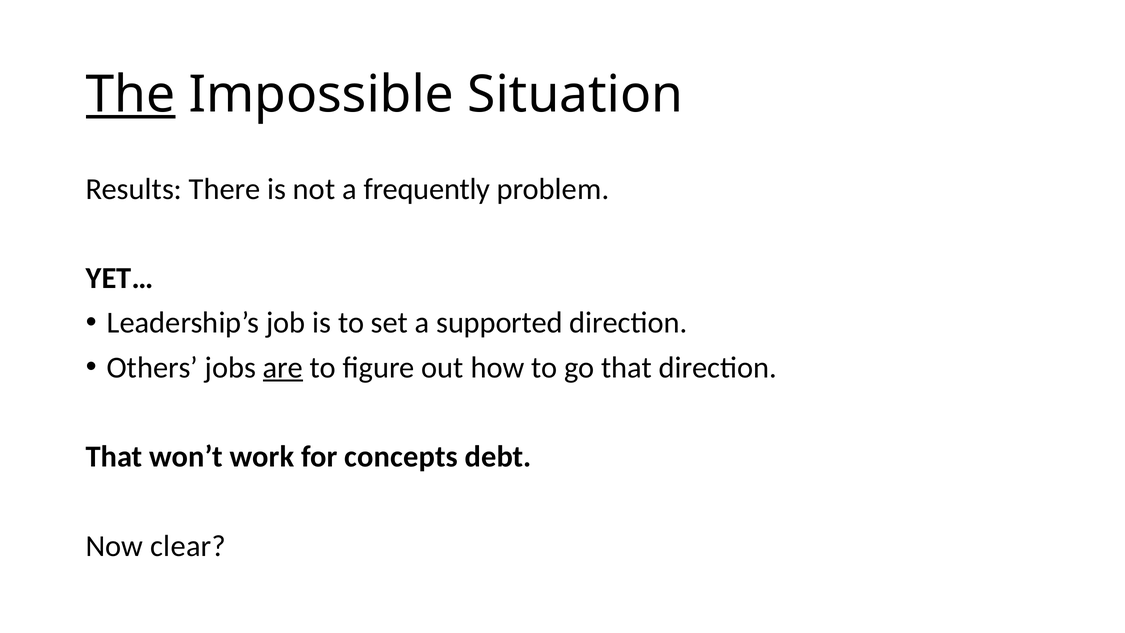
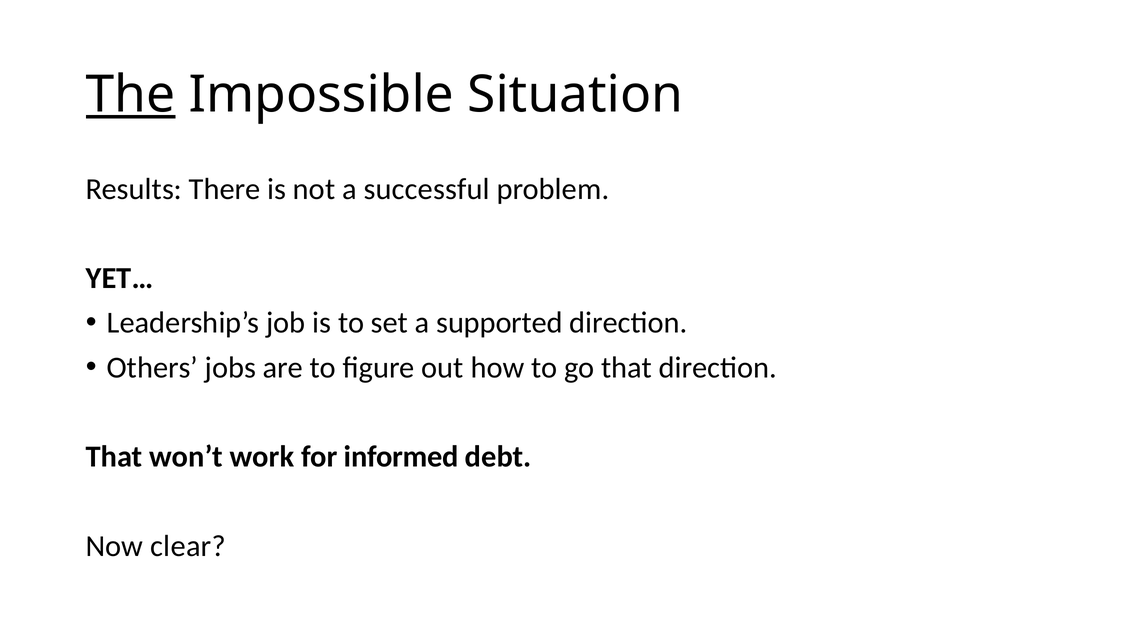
frequently: frequently -> successful (427, 189)
are underline: present -> none (283, 367)
concepts: concepts -> informed (401, 457)
